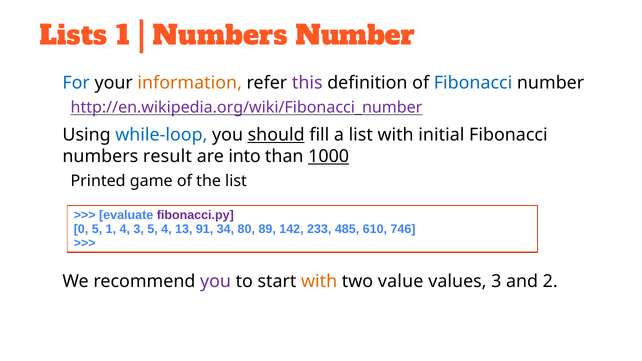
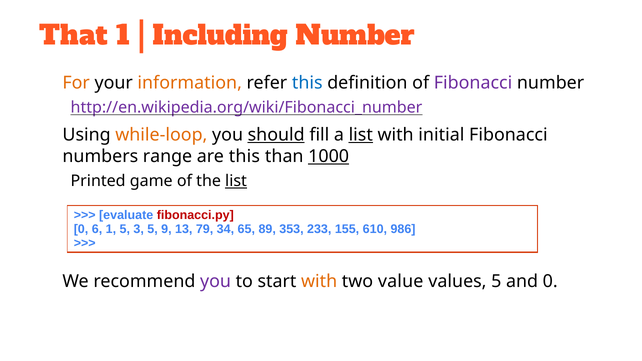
Lists: Lists -> That (74, 36)
Numbers: Numbers -> Including (220, 36)
For colour: blue -> orange (76, 83)
this colour: purple -> blue (307, 83)
Fibonacci colour: blue -> purple (473, 83)
while-loop colour: blue -> orange (161, 135)
list underline: none -> present (361, 135)
result: result -> range (167, 156)
are into: into -> this (244, 156)
list underline: none -> present (236, 181)
fibonacci.py colour: purple -> red (195, 215)
0 5: 5 -> 6 (97, 229)
1 4: 4 -> 5 (125, 229)
5 4: 4 -> 9 (166, 229)
91: 91 -> 79 (205, 229)
80: 80 -> 65 (246, 229)
142: 142 -> 353 (291, 229)
485: 485 -> 155 (347, 229)
746: 746 -> 986 (403, 229)
values 3: 3 -> 5 (496, 281)
and 2: 2 -> 0 (550, 281)
